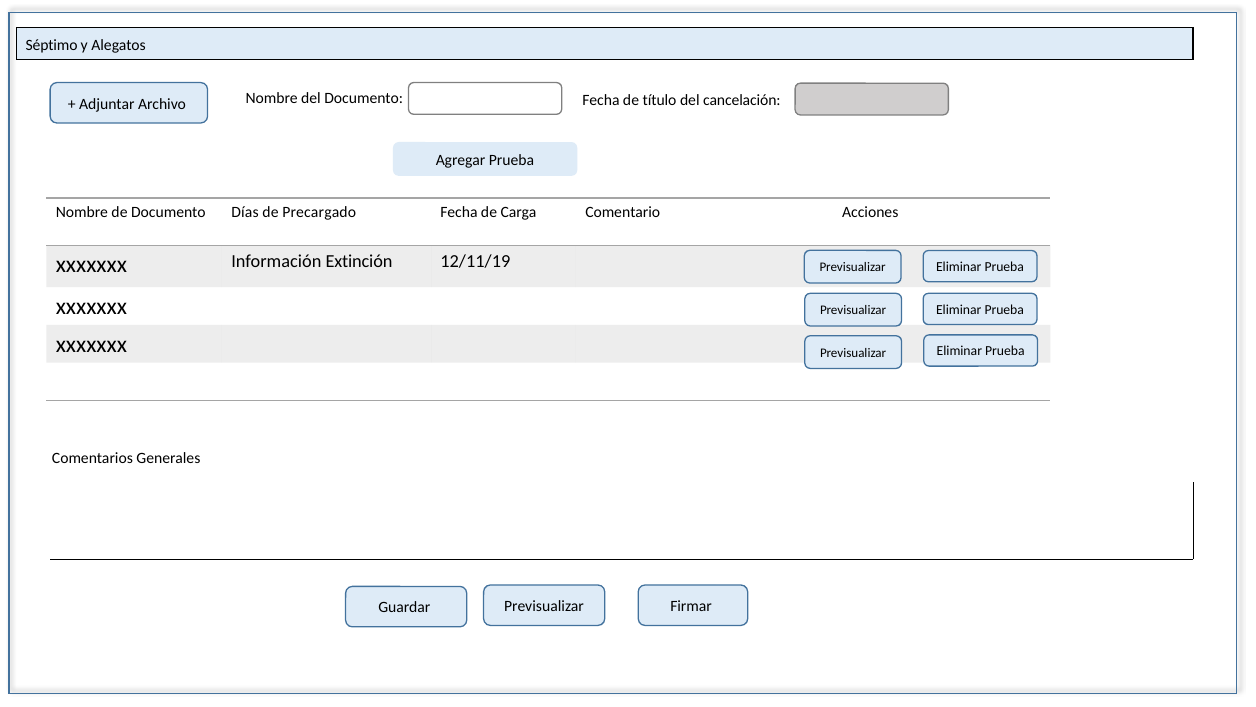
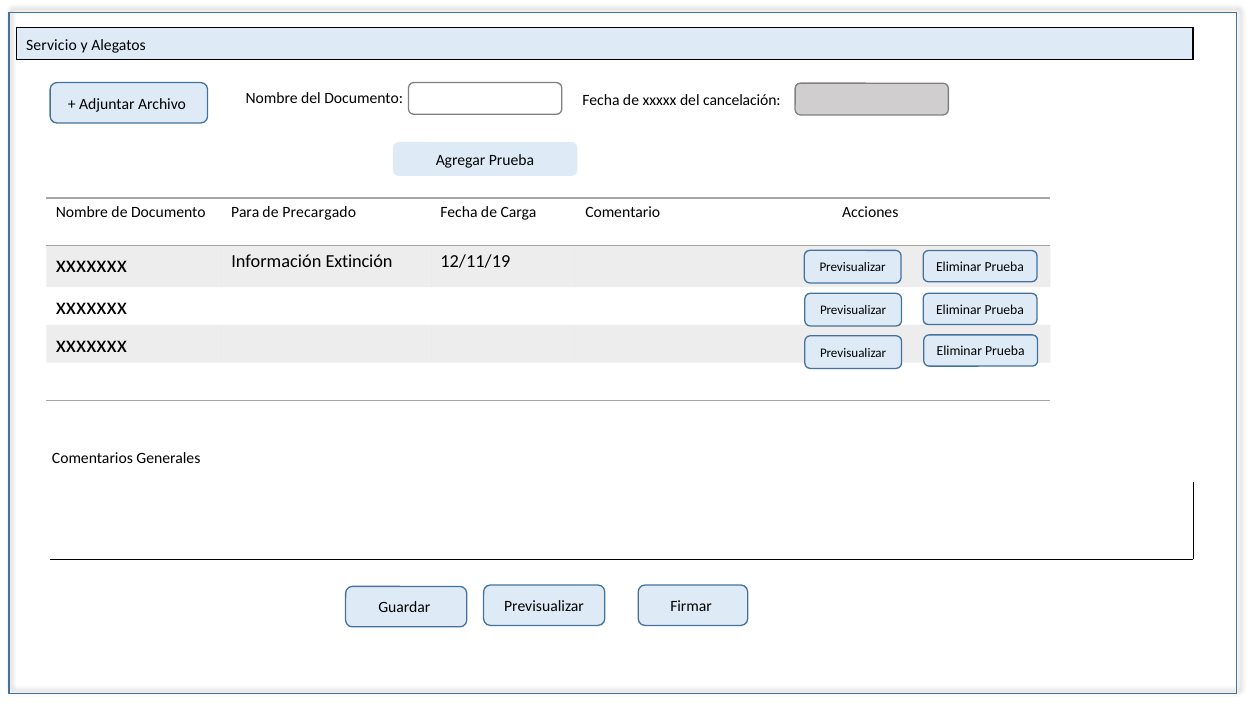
Séptimo: Séptimo -> Servicio (51, 45)
título: título -> xxxxx (660, 100)
Días: Días -> Para (245, 212)
